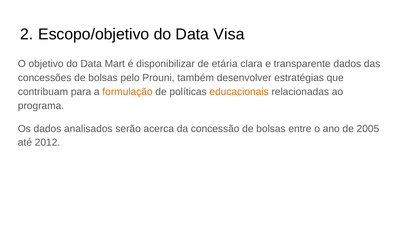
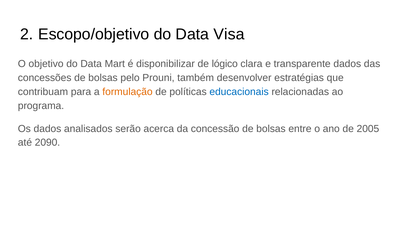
etária: etária -> lógico (225, 64)
educacionais colour: orange -> blue (239, 92)
2012: 2012 -> 2090 (47, 143)
